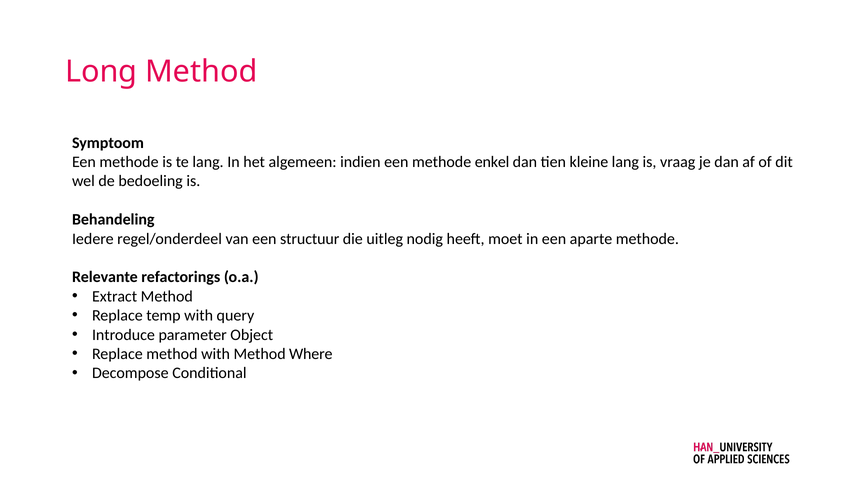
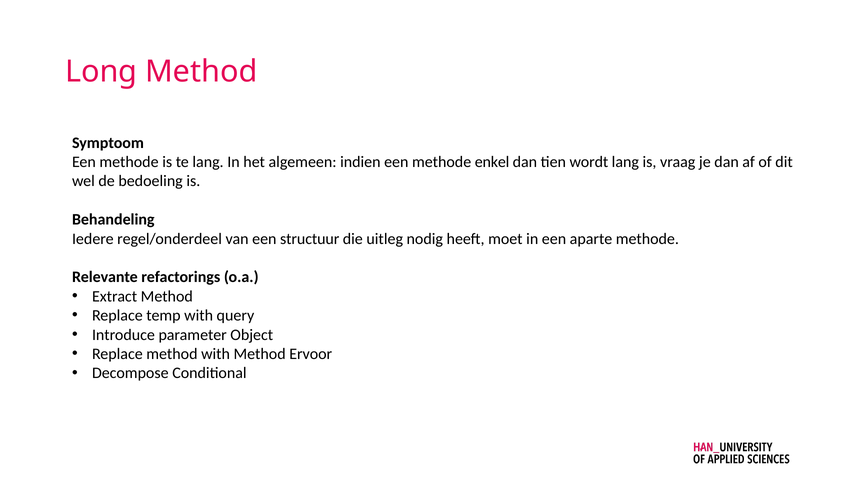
kleine: kleine -> wordt (589, 162)
Where: Where -> Ervoor (311, 354)
